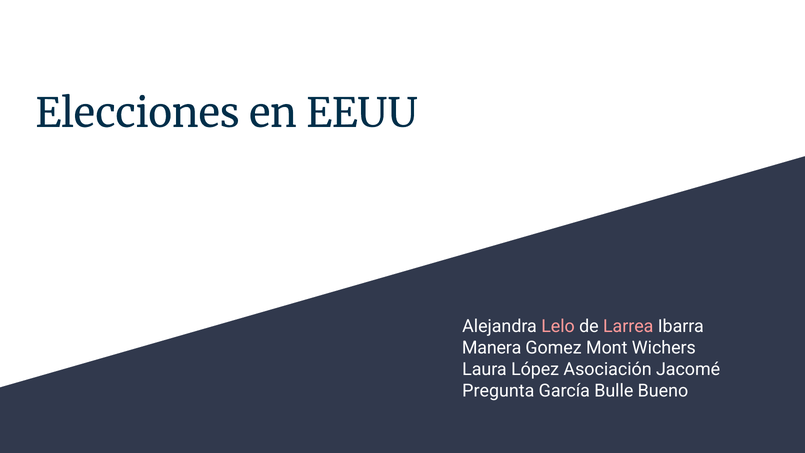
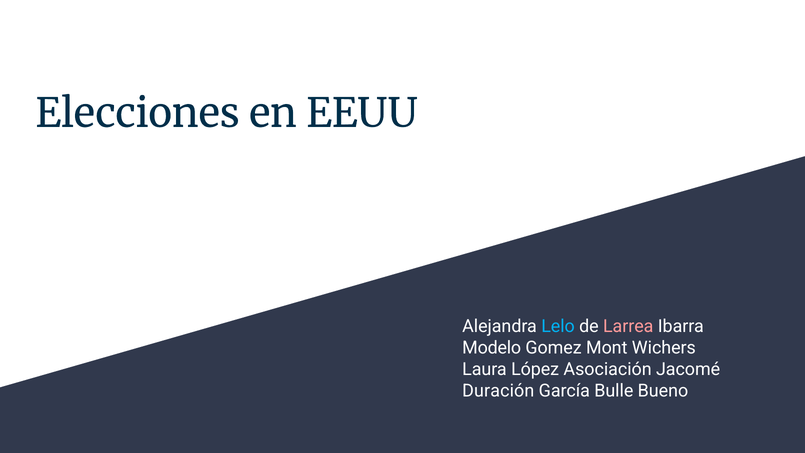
Lelo colour: pink -> light blue (558, 326)
Manera: Manera -> Modelo (492, 348)
Pregunta: Pregunta -> Duración (498, 391)
